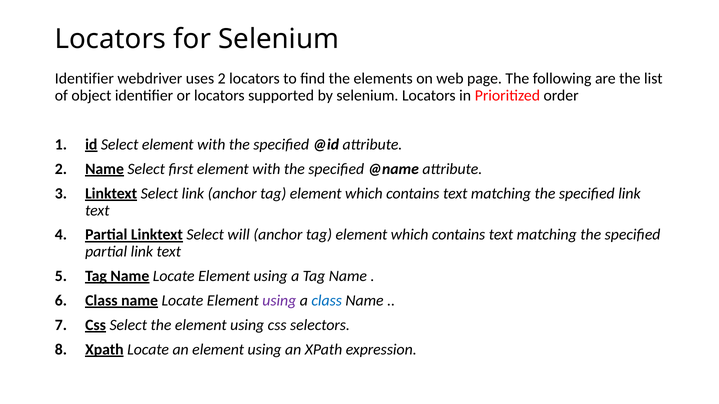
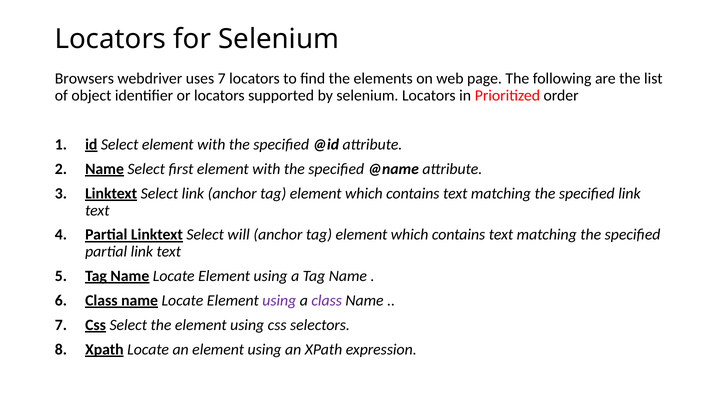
Identifier: Identifier -> Browsers (84, 79)
uses 2: 2 -> 7 (222, 79)
class colour: blue -> purple (327, 301)
